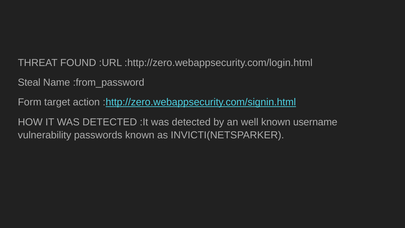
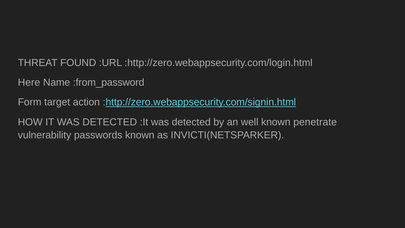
Steal: Steal -> Here (29, 82)
username: username -> penetrate (315, 122)
